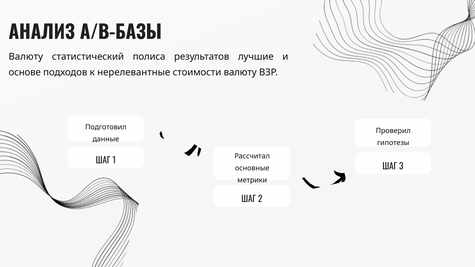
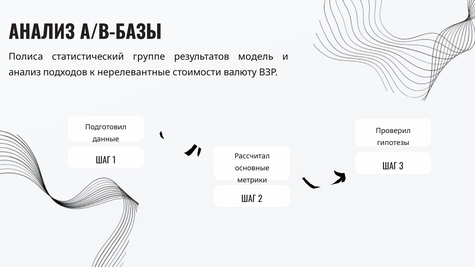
Валюту: Валюту -> Полиса (26, 57)
полиса: полиса -> группе (149, 57)
лучшие: лучшие -> модель (256, 57)
основе: основе -> анализ (25, 73)
